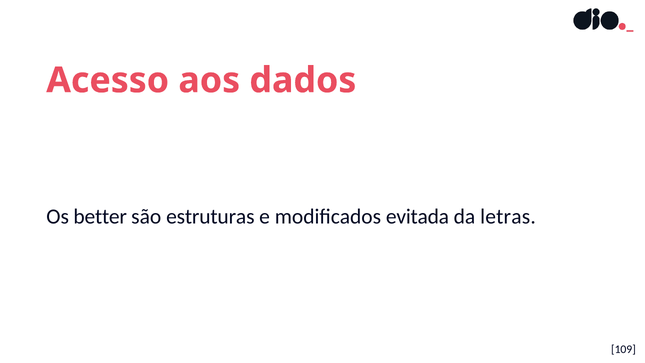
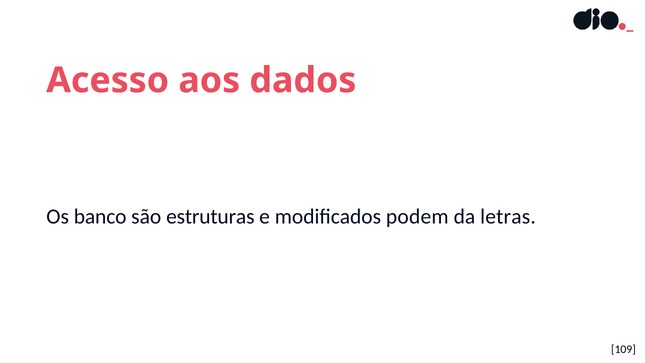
better: better -> banco (100, 217)
evitada: evitada -> podem (417, 217)
